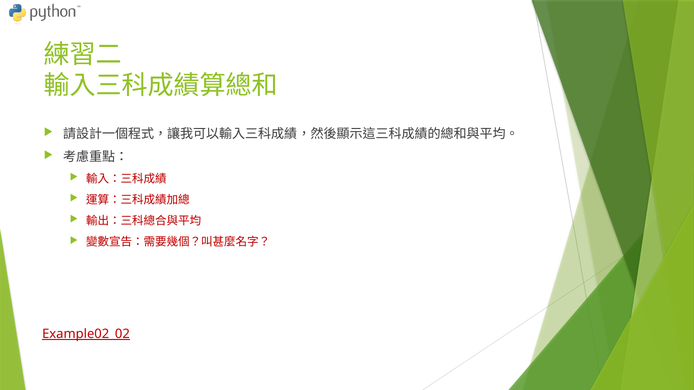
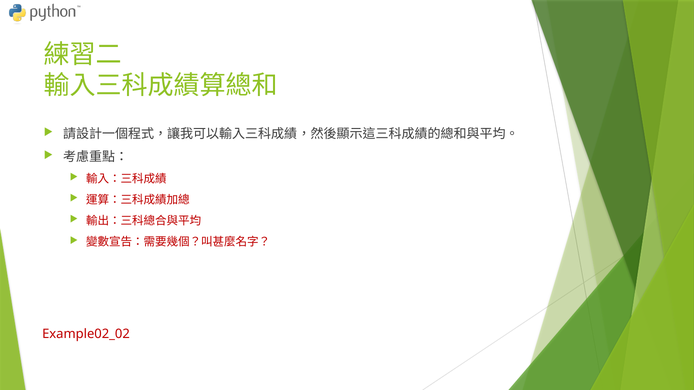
Example02_02 underline: present -> none (86, 334)
